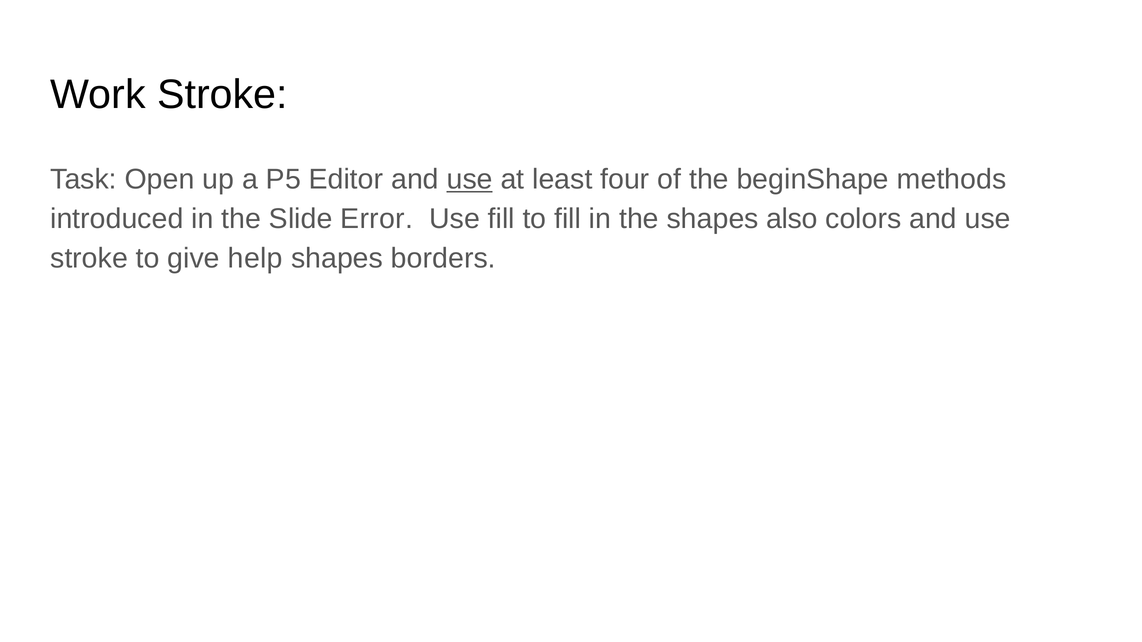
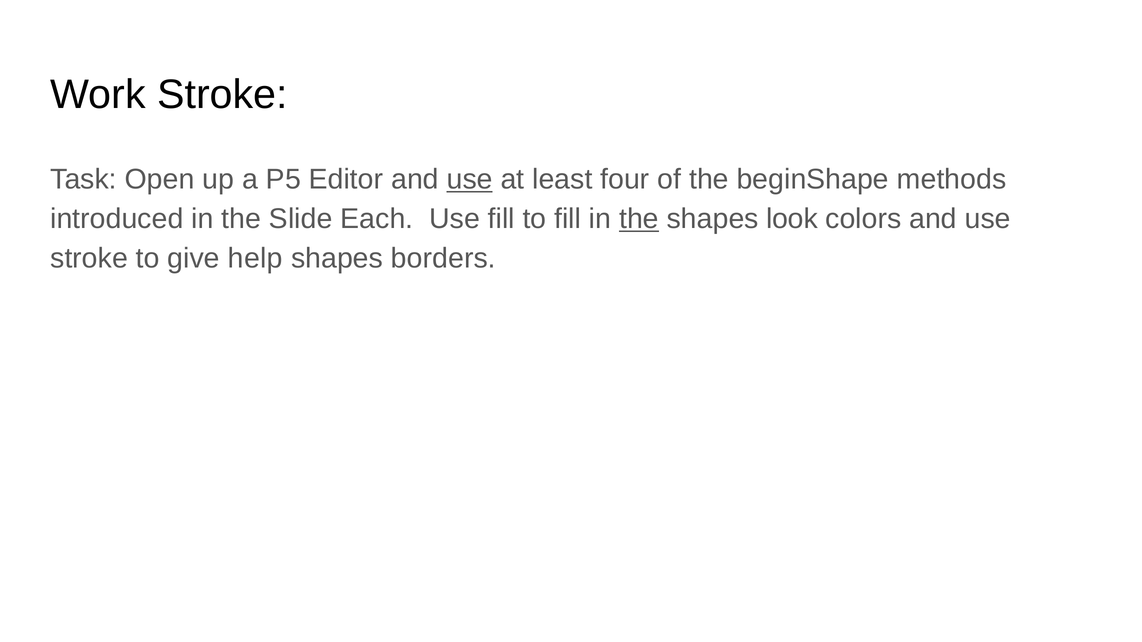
Error: Error -> Each (377, 219)
the underline: none -> present (639, 219)
also: also -> look (792, 219)
